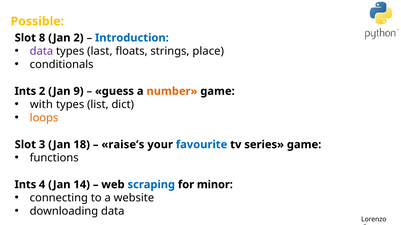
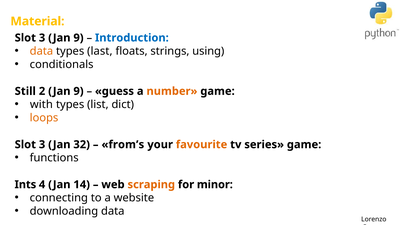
Possible: Possible -> Material (37, 21)
8: 8 -> 3 (42, 38)
2: 2 -> 9 (78, 38)
data colour: purple -> orange (41, 51)
place: place -> using (208, 51)
Ints: Ints -> Still (25, 91)
18: 18 -> 32 (82, 145)
raise’s: raise’s -> from’s (123, 145)
favourite colour: blue -> orange (202, 145)
scraping colour: blue -> orange (151, 185)
